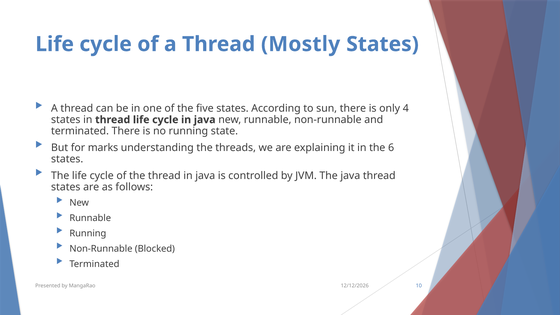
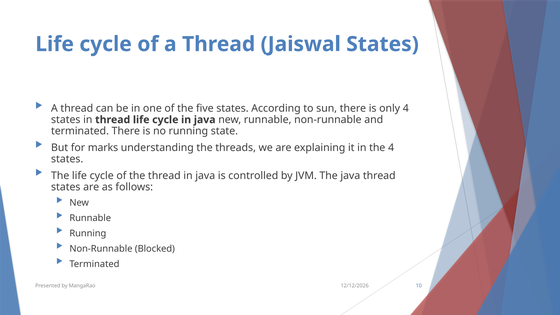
Mostly: Mostly -> Jaiswal (301, 44)
the 6: 6 -> 4 (391, 148)
